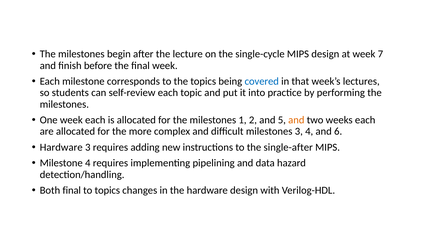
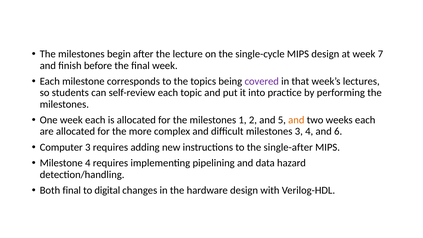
covered colour: blue -> purple (262, 81)
Hardware: Hardware -> Computer (61, 147)
to topics: topics -> digital (107, 190)
